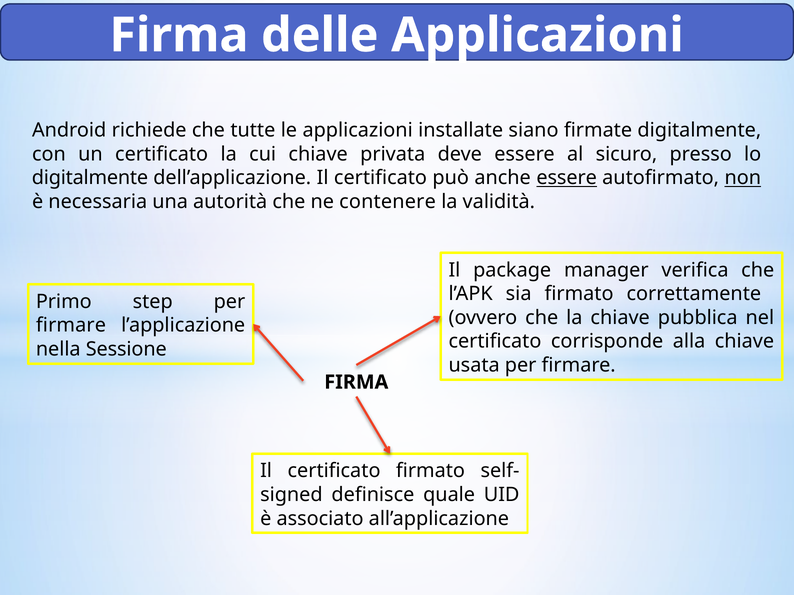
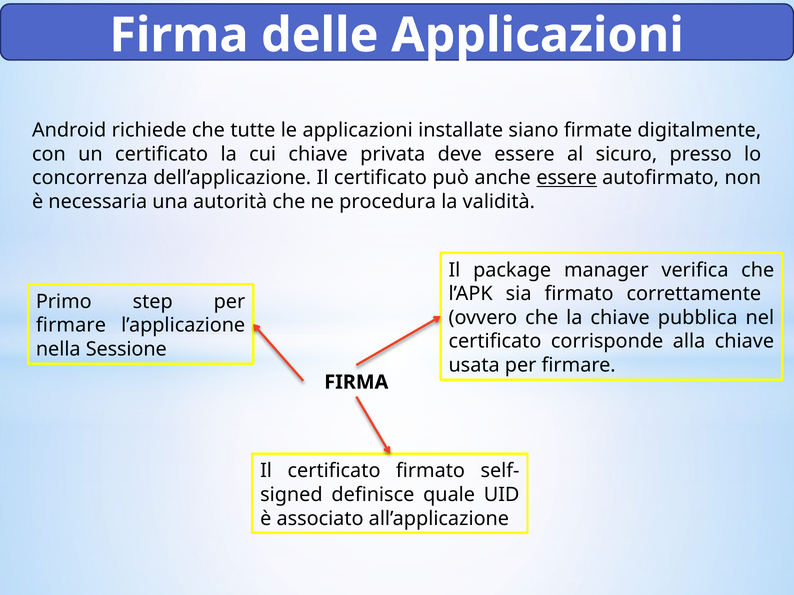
digitalmente: digitalmente -> concorrenza (90, 178)
non underline: present -> none (743, 178)
contenere: contenere -> procedura (388, 202)
